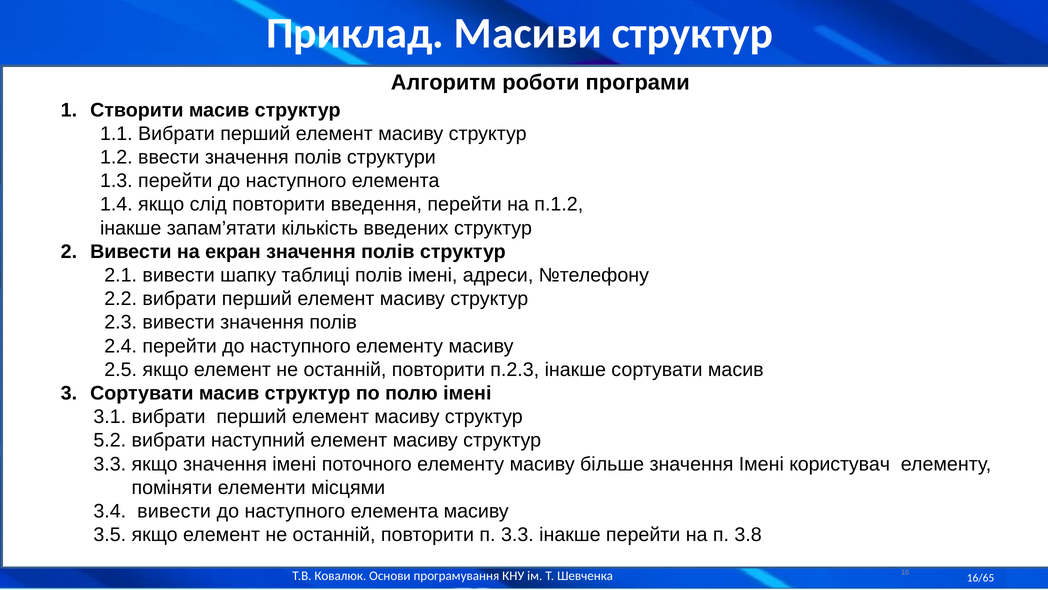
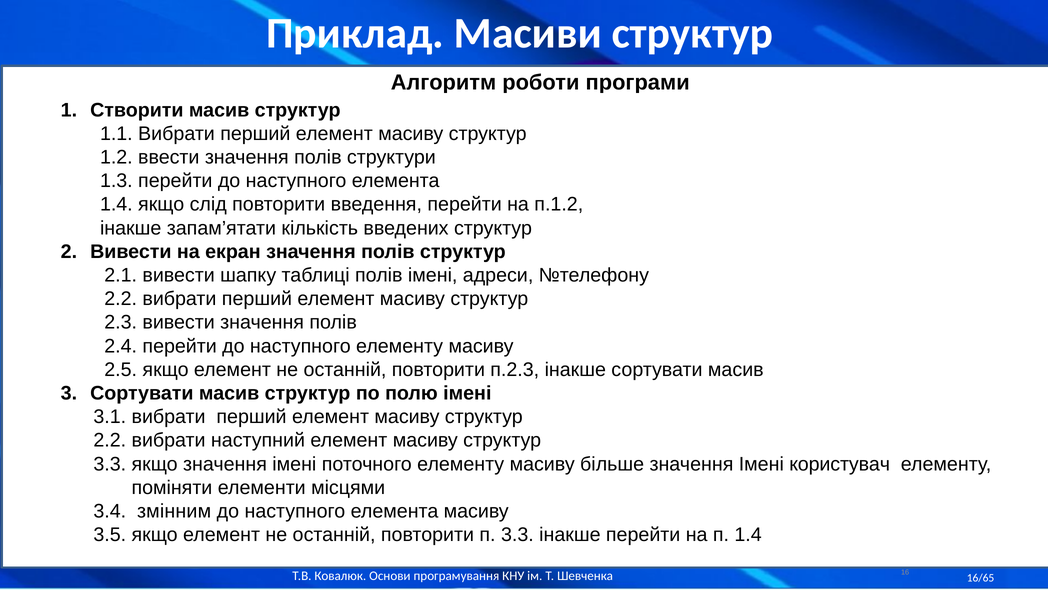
5.2: 5.2 -> 2.2 (110, 440)
3.4 вивести: вивести -> змінним (174, 511)
п 3.8: 3.8 -> 1.4 (748, 534)
